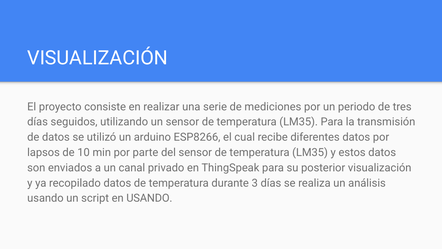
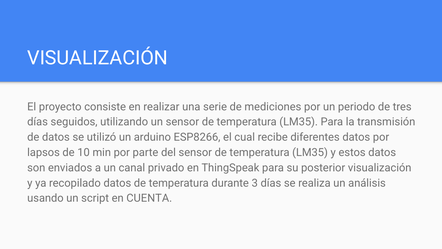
en USANDO: USANDO -> CUENTA (149, 198)
